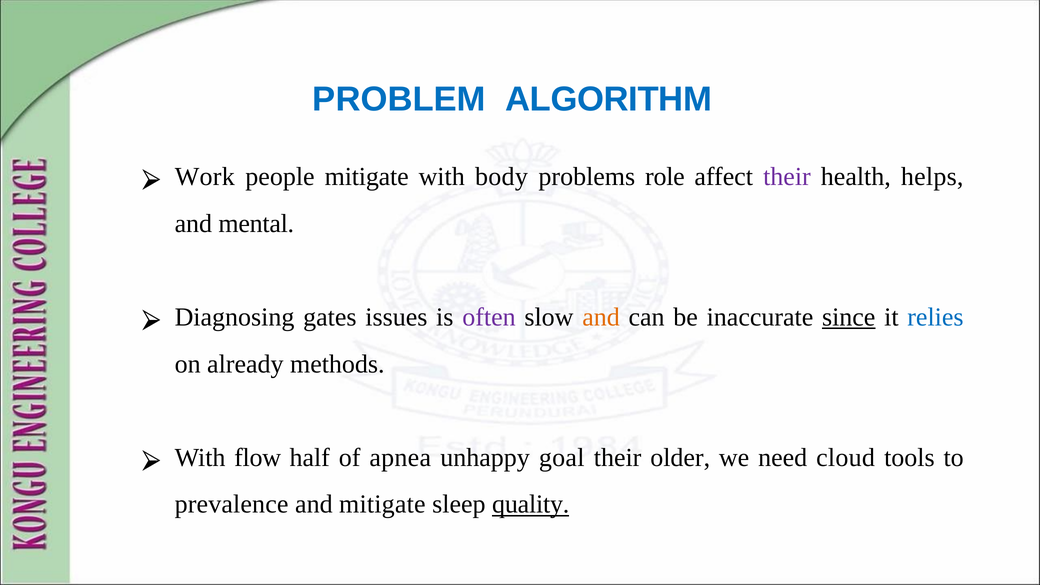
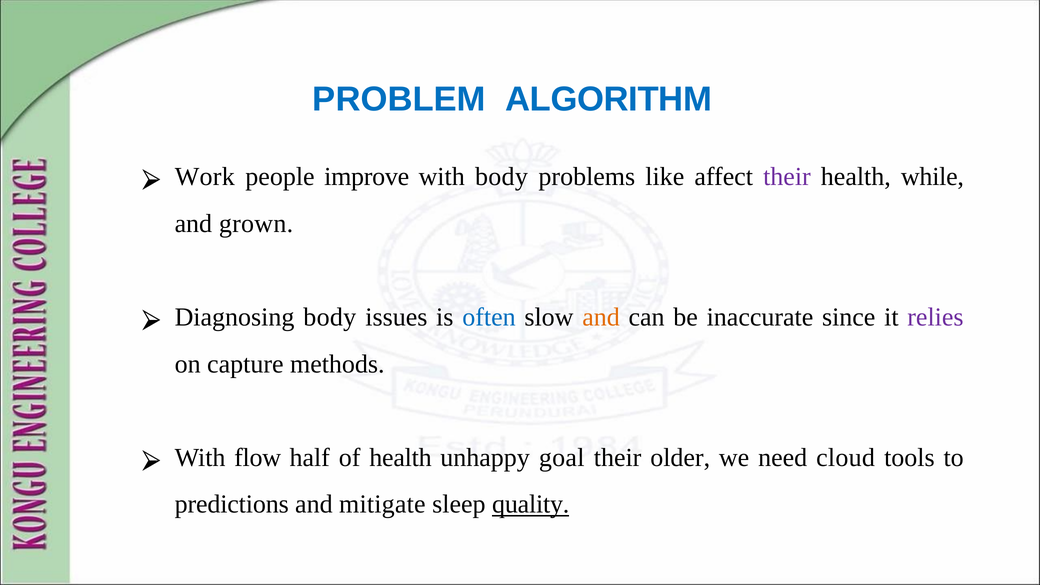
people mitigate: mitigate -> improve (367, 177)
role: role -> like (665, 177)
helps: helps -> while (932, 177)
mental: mental -> grown (256, 224)
Diagnosing gates: gates -> body (330, 317)
often colour: purple -> blue (489, 317)
since underline: present -> none (849, 317)
relies colour: blue -> purple (935, 317)
already: already -> capture (245, 364)
of apnea: apnea -> health (400, 458)
prevalence: prevalence -> predictions (232, 504)
